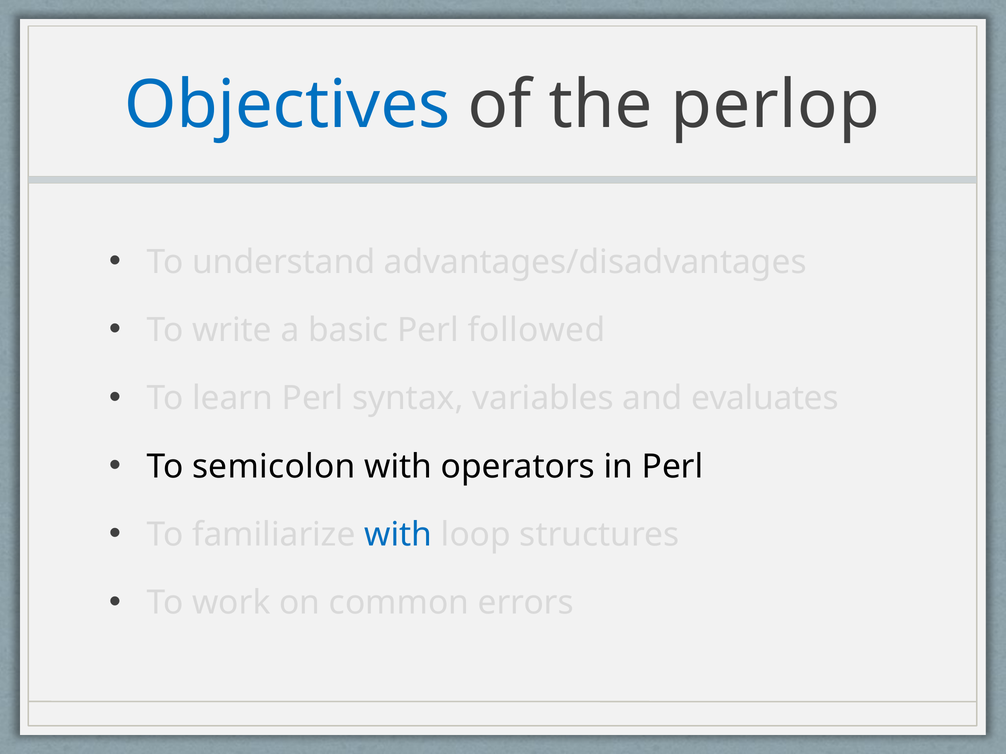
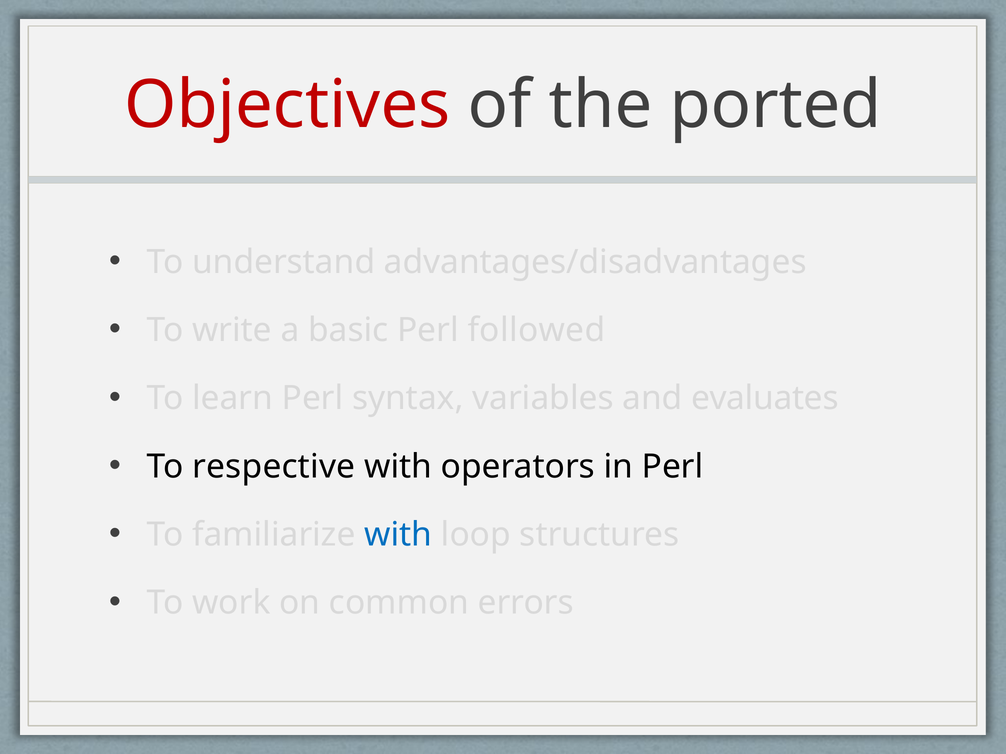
Objectives colour: blue -> red (287, 105)
perlop: perlop -> ported (776, 105)
semicolon: semicolon -> respective (274, 467)
